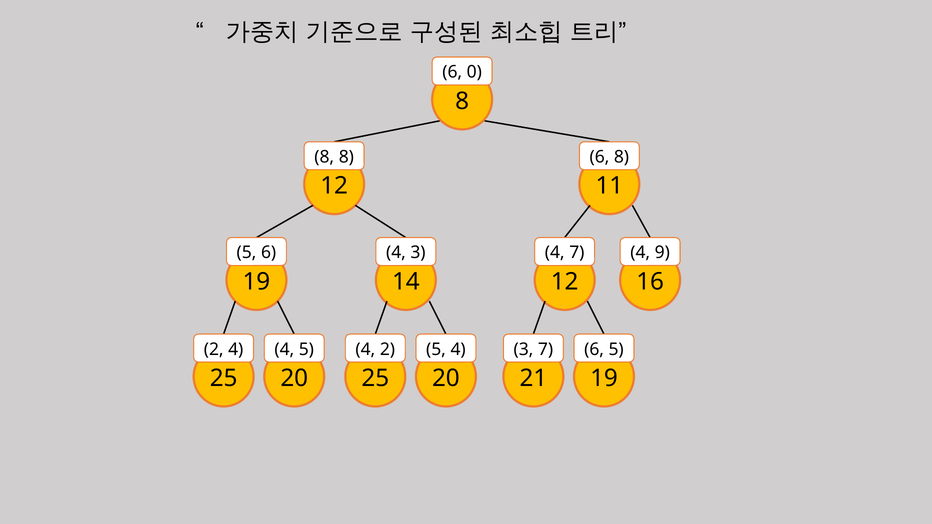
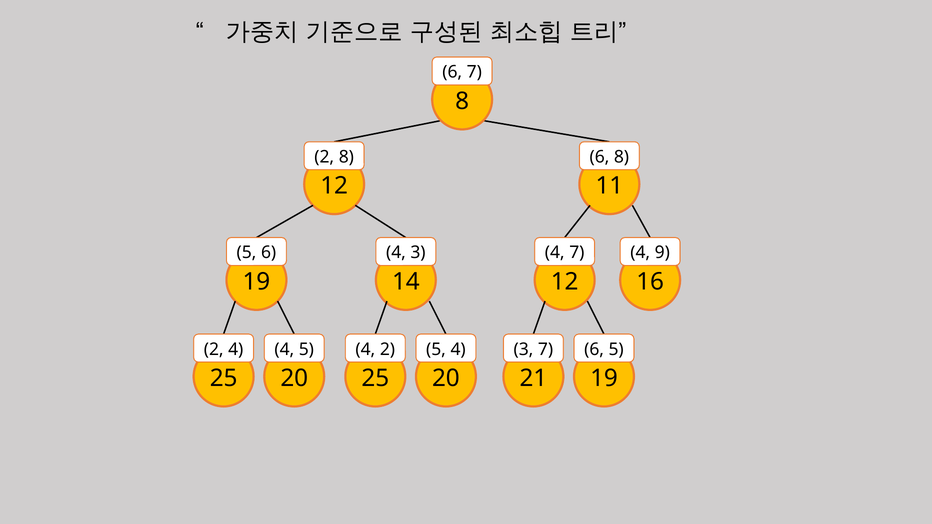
6 0: 0 -> 7 (474, 72)
8: 8 -> 2 (324, 157)
